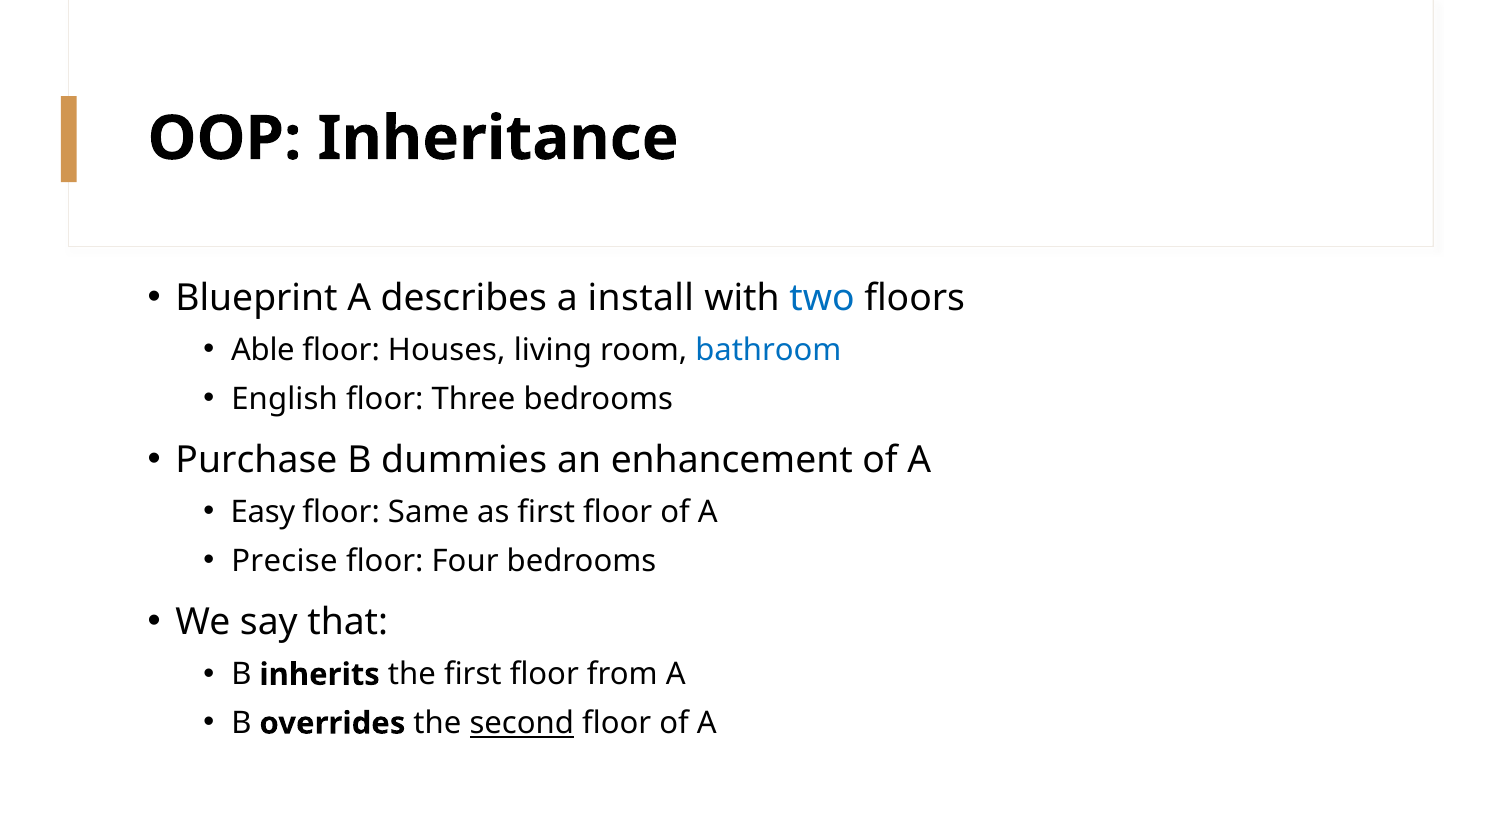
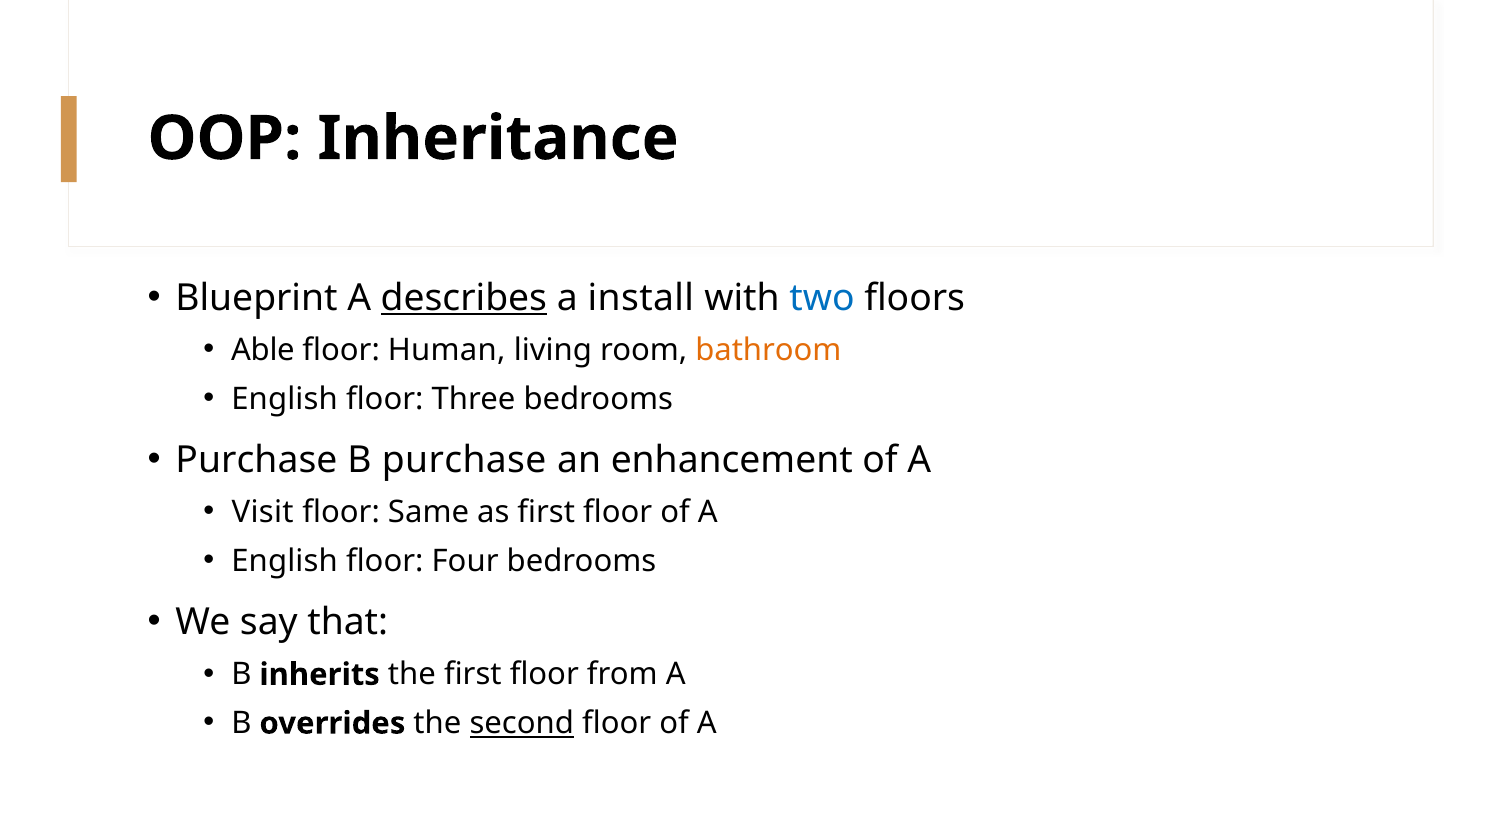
describes underline: none -> present (464, 298)
Houses: Houses -> Human (447, 350)
bathroom colour: blue -> orange (768, 350)
B dummies: dummies -> purchase (464, 460)
Easy: Easy -> Visit (263, 513)
Precise: Precise -> English (285, 561)
